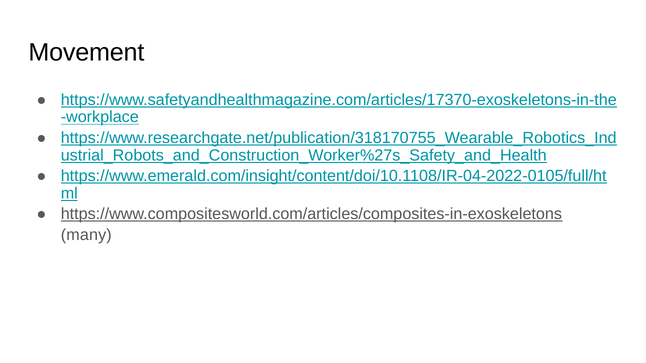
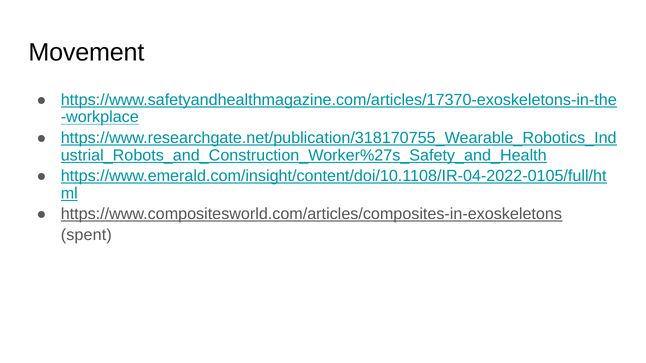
many: many -> spent (86, 235)
